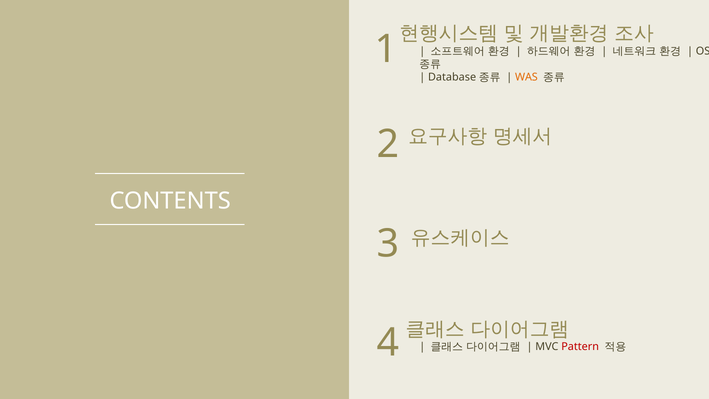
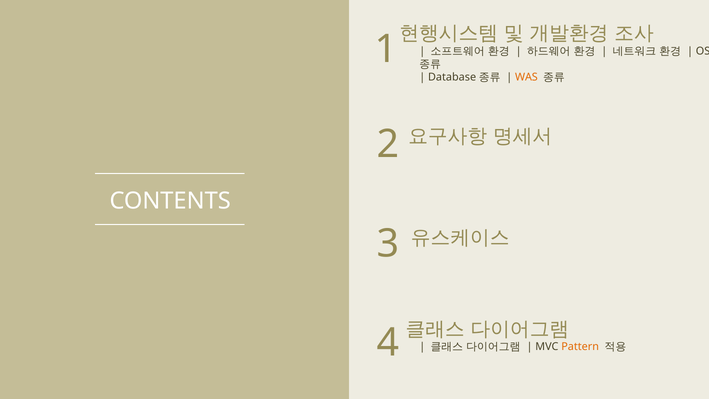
Pattern colour: red -> orange (580, 346)
